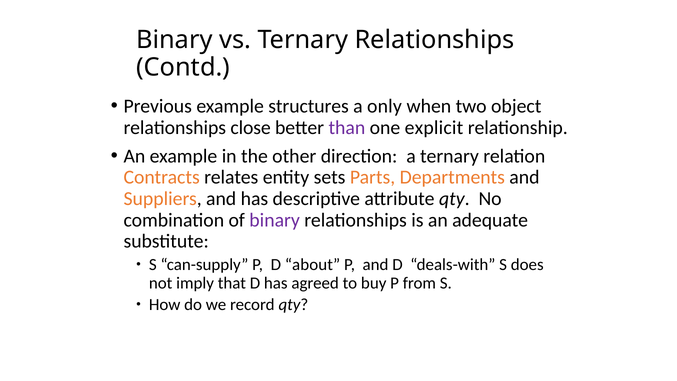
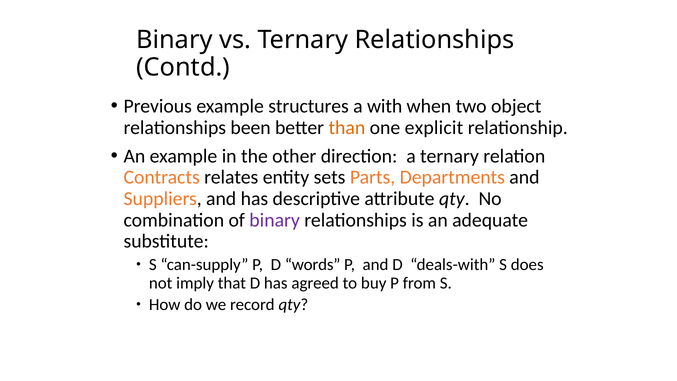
only: only -> with (385, 106)
close: close -> been (251, 128)
than colour: purple -> orange (347, 128)
about: about -> words (313, 265)
